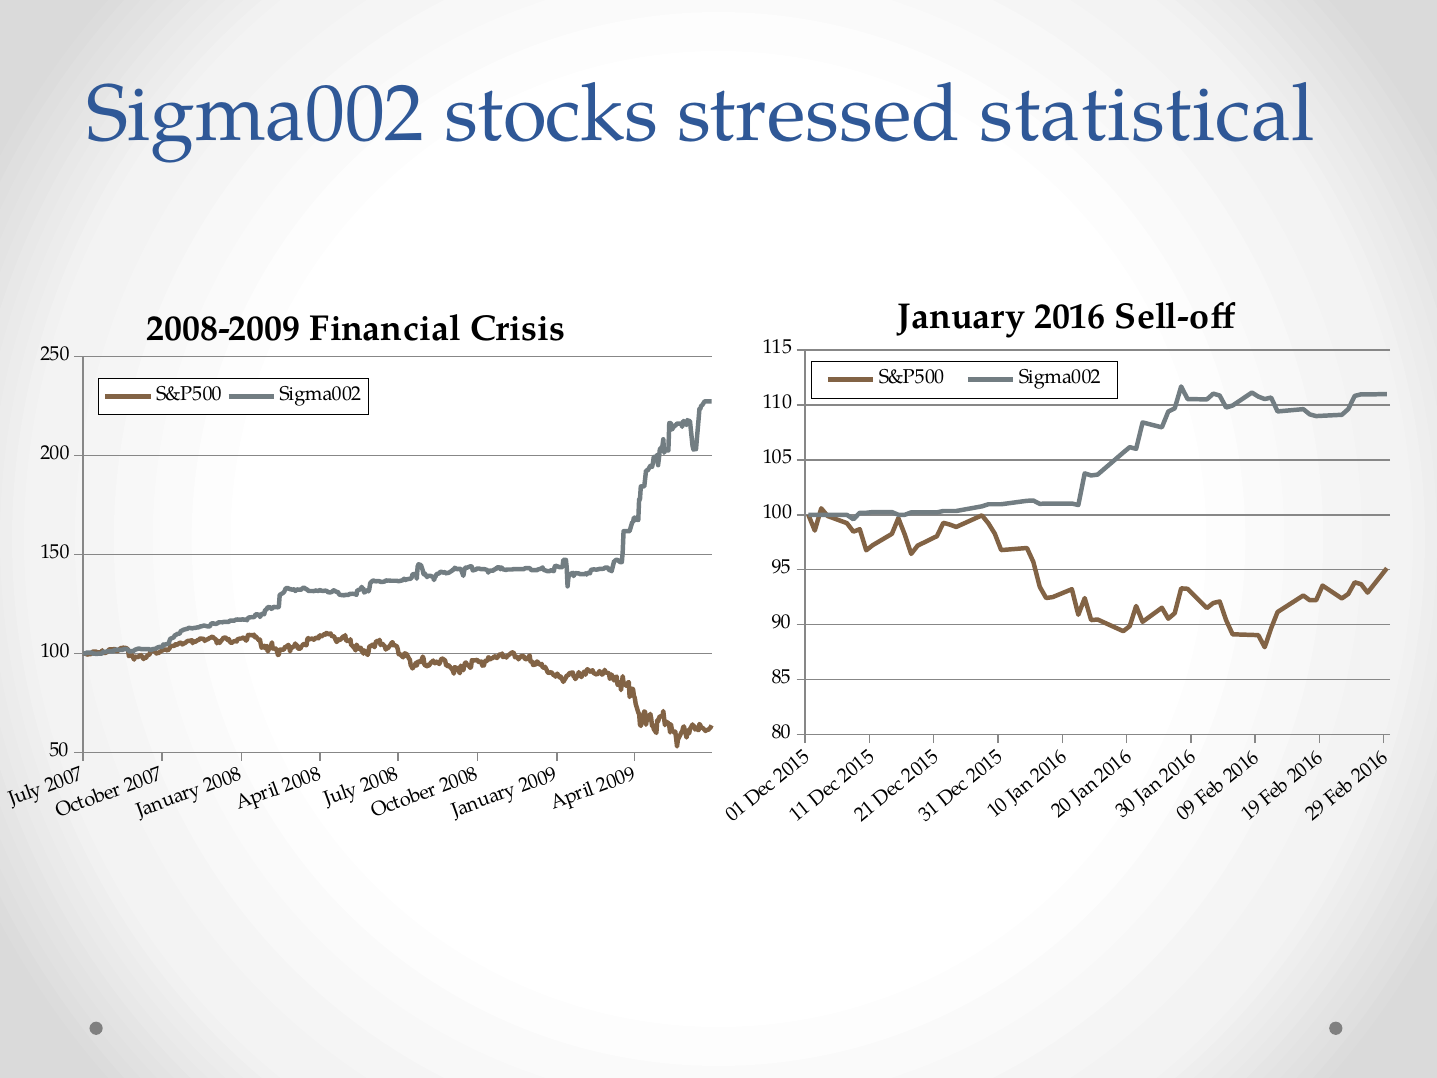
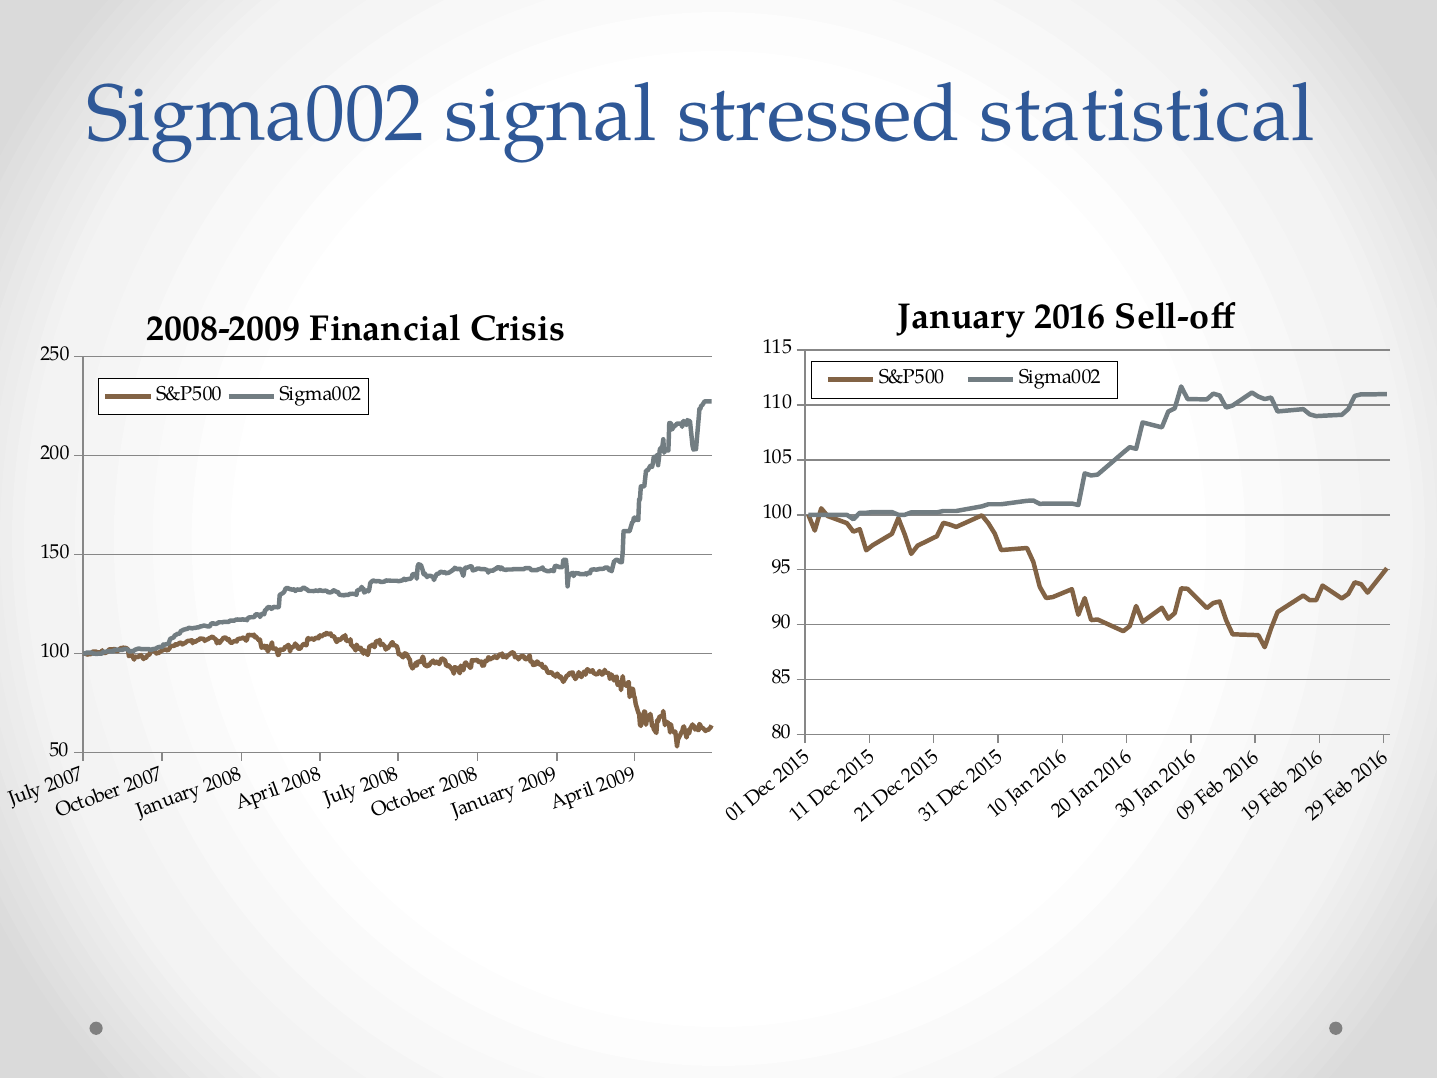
stocks: stocks -> signal (551, 115)
